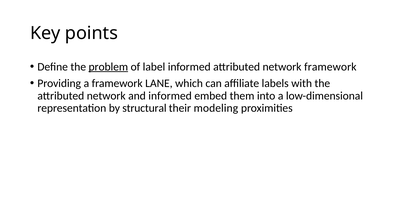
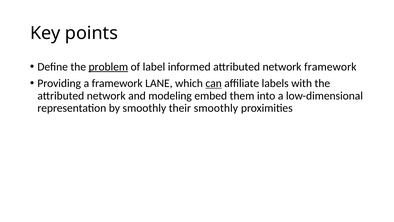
can underline: none -> present (214, 83)
and informed: informed -> modeling (170, 96)
by structural: structural -> smoothly (144, 108)
their modeling: modeling -> smoothly (216, 108)
